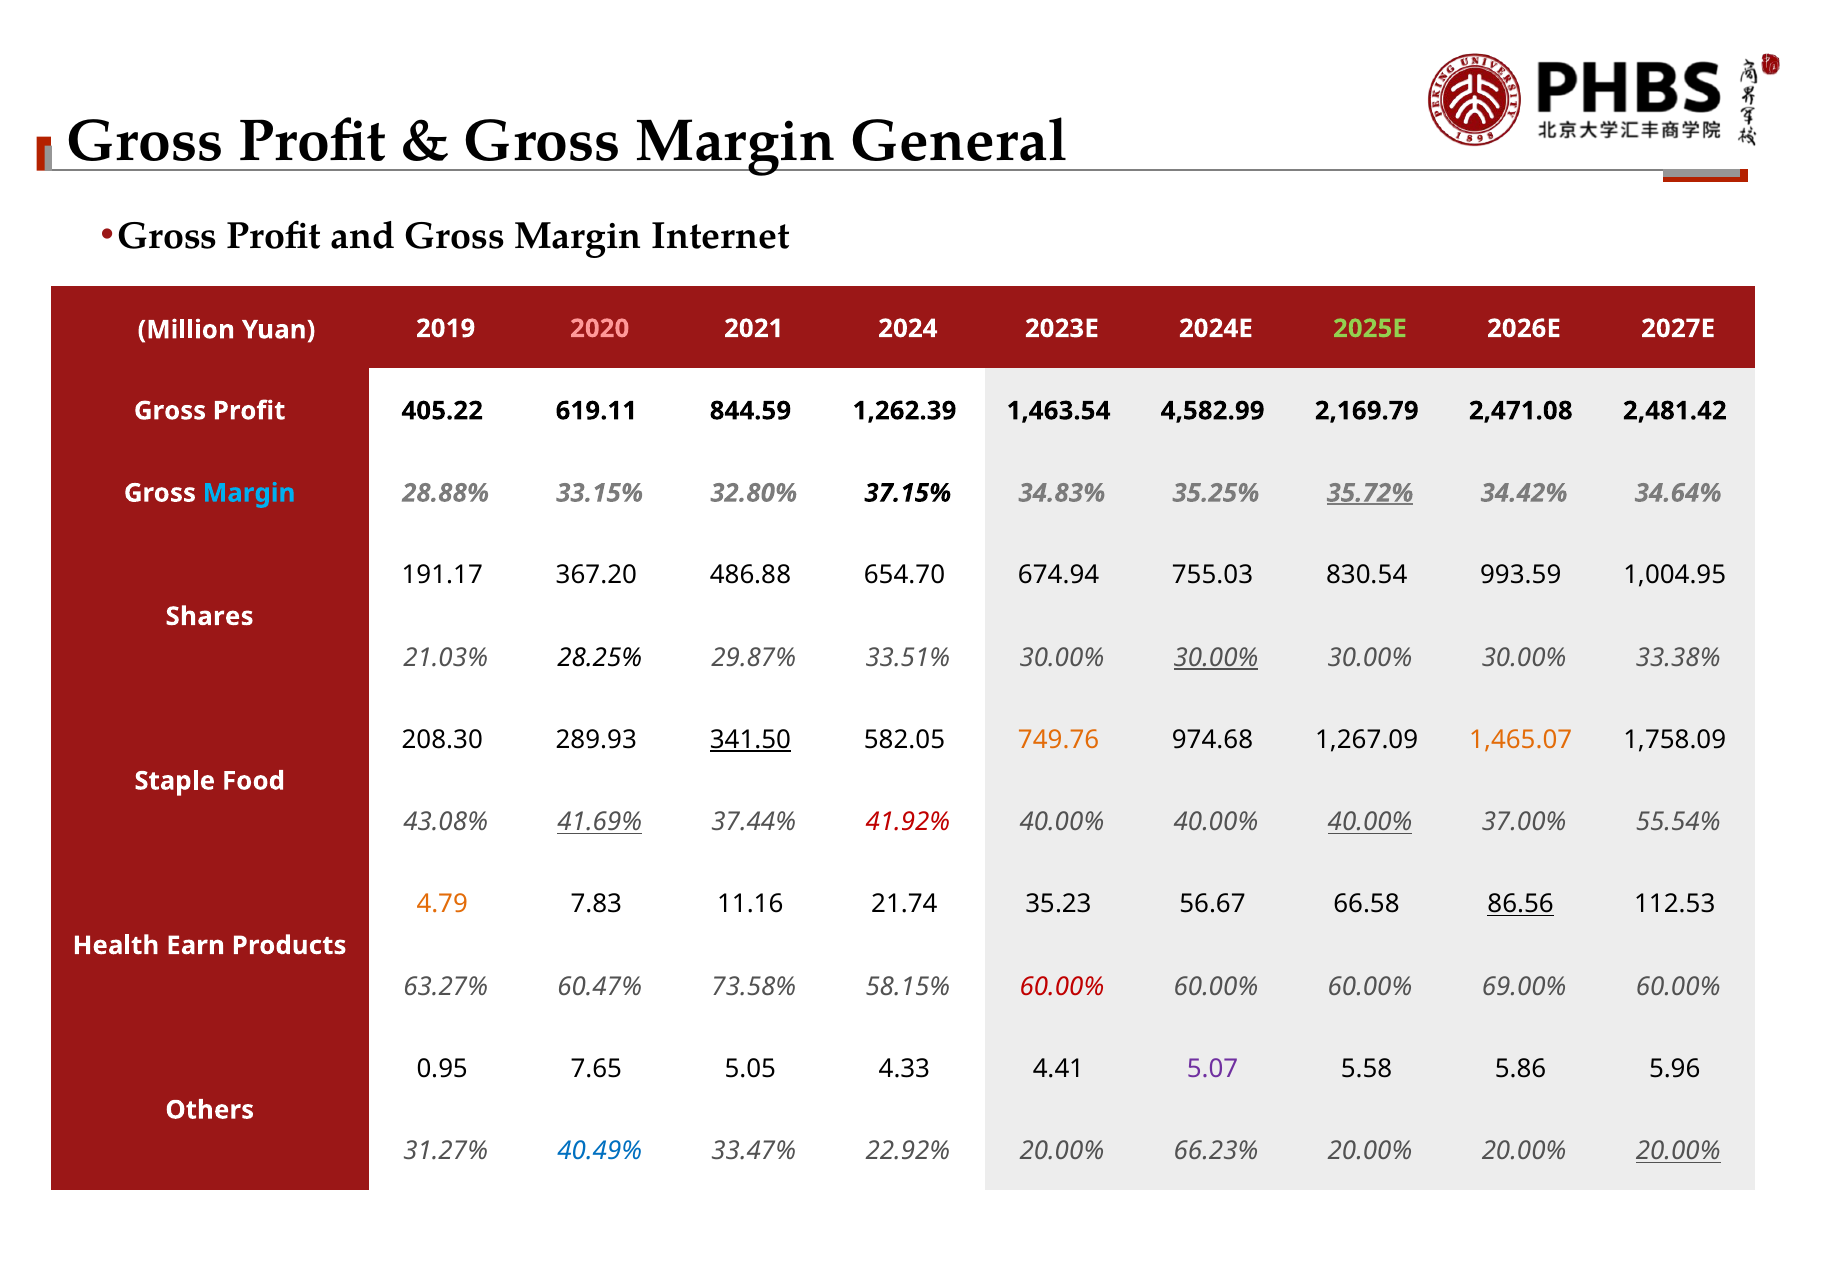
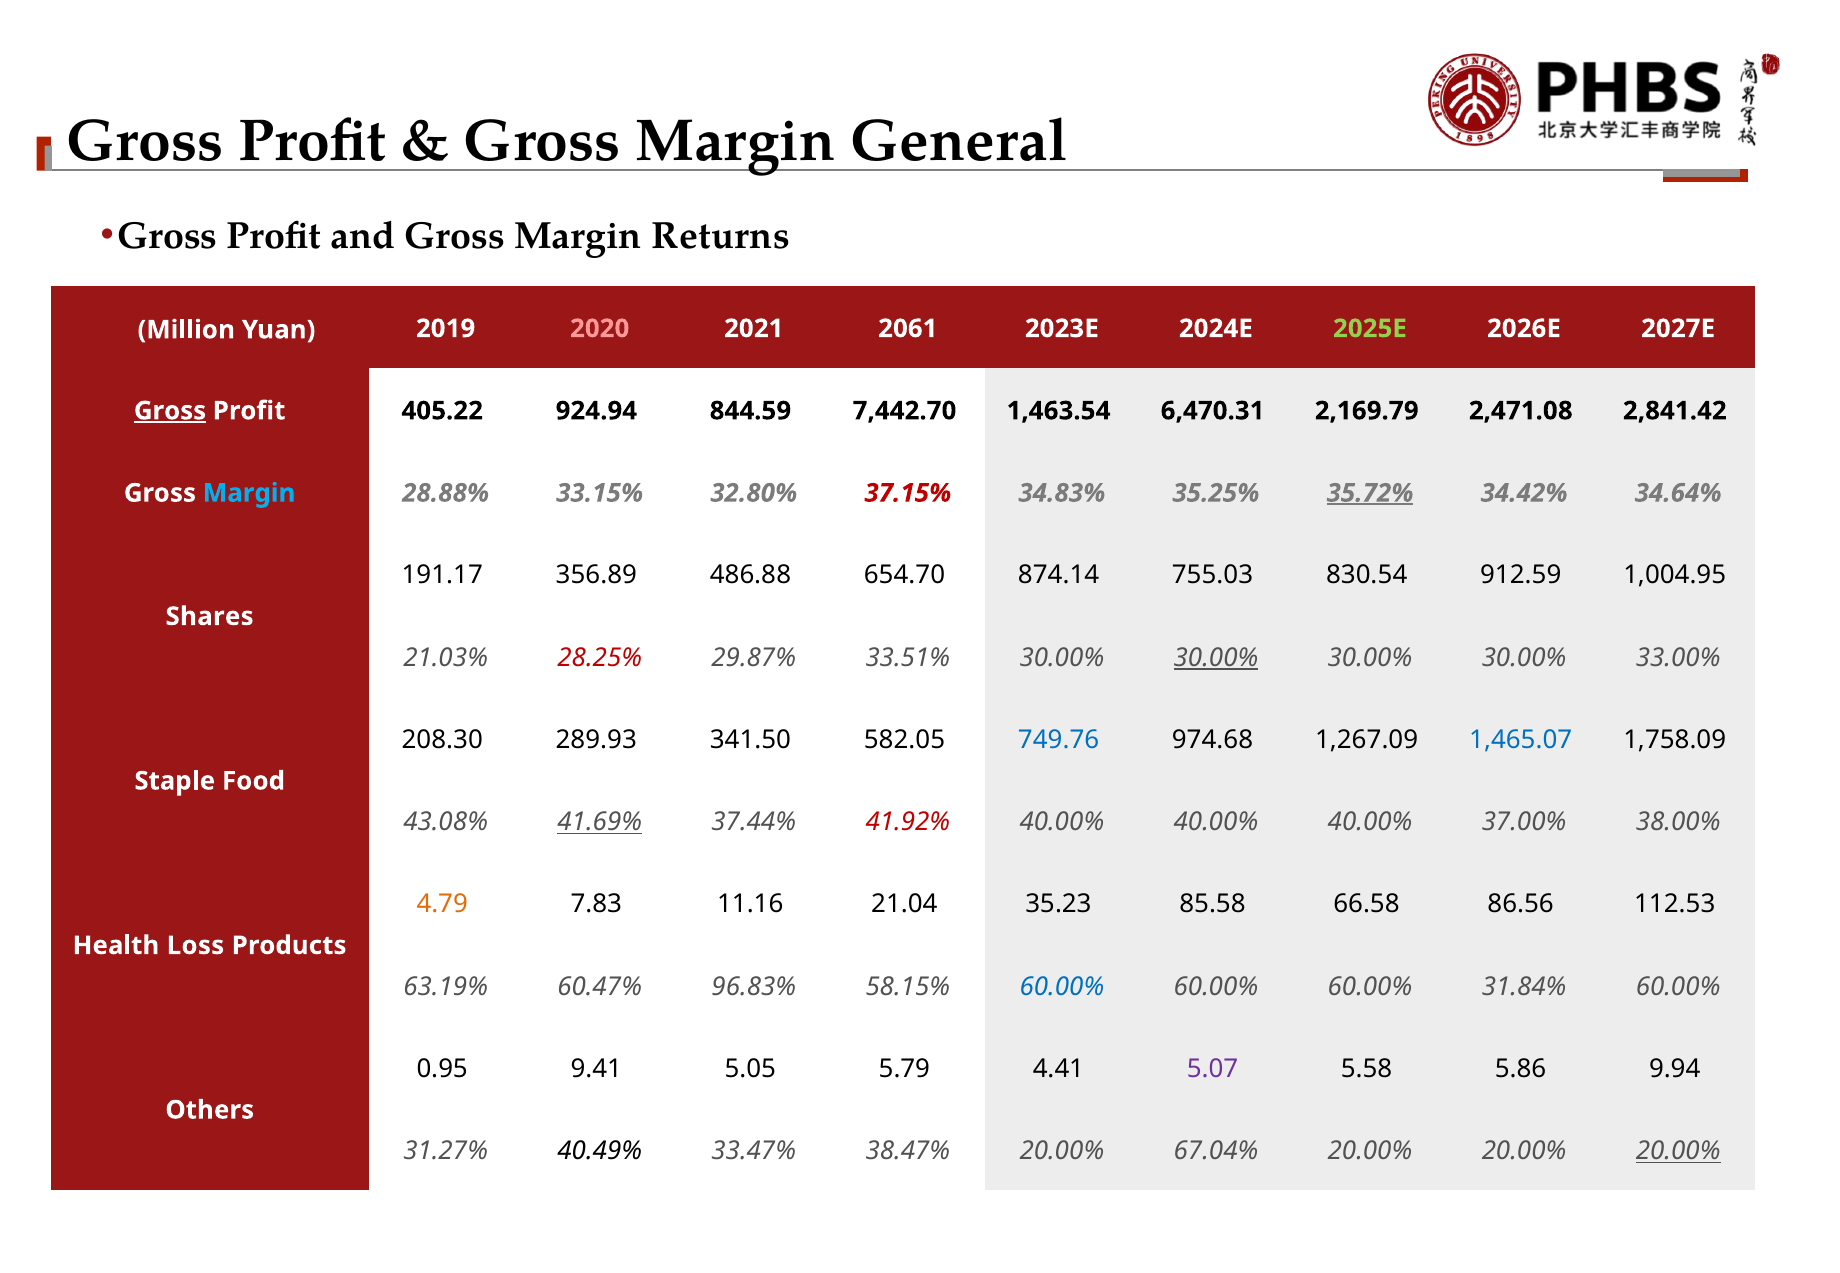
Internet: Internet -> Returns (721, 236)
2024: 2024 -> 2061 (908, 329)
Gross underline: none -> present (170, 411)
619.11: 619.11 -> 924.94 (596, 411)
1,262.39: 1,262.39 -> 7,442.70 (905, 411)
4,582.99: 4,582.99 -> 6,470.31 (1213, 411)
2,481.42: 2,481.42 -> 2,841.42 (1675, 411)
37.15% colour: black -> red (908, 493)
367.20: 367.20 -> 356.89 (596, 576)
674.94: 674.94 -> 874.14 (1059, 576)
993.59: 993.59 -> 912.59 (1521, 576)
28.25% colour: black -> red (600, 658)
33.38%: 33.38% -> 33.00% (1678, 658)
341.50 underline: present -> none (750, 740)
749.76 colour: orange -> blue (1059, 740)
1,465.07 colour: orange -> blue (1521, 740)
40.00% underline: present -> none (1370, 823)
55.54%: 55.54% -> 38.00% (1678, 823)
21.74: 21.74 -> 21.04 (904, 905)
56.67: 56.67 -> 85.58 (1212, 905)
86.56 underline: present -> none (1521, 905)
Earn: Earn -> Loss (195, 946)
63.27%: 63.27% -> 63.19% (446, 987)
73.58%: 73.58% -> 96.83% (754, 987)
60.00% colour: red -> blue (1062, 987)
69.00%: 69.00% -> 31.84% (1524, 987)
7.65: 7.65 -> 9.41 (596, 1070)
4.33: 4.33 -> 5.79 (904, 1070)
5.96: 5.96 -> 9.94 (1675, 1070)
40.49% colour: blue -> black (600, 1152)
22.92%: 22.92% -> 38.47% (908, 1152)
66.23%: 66.23% -> 67.04% (1216, 1152)
